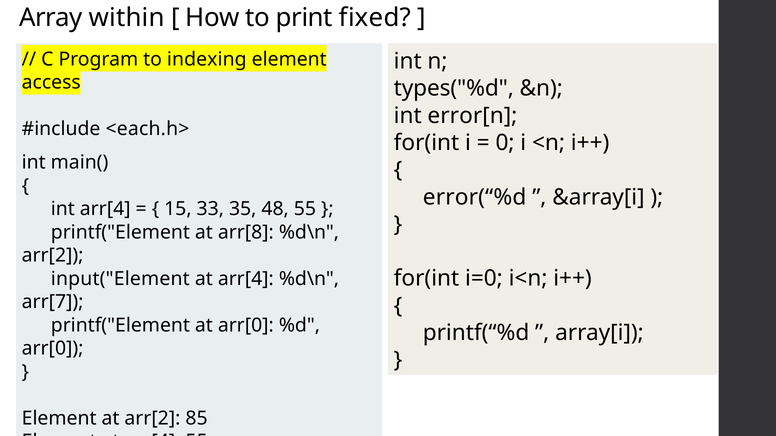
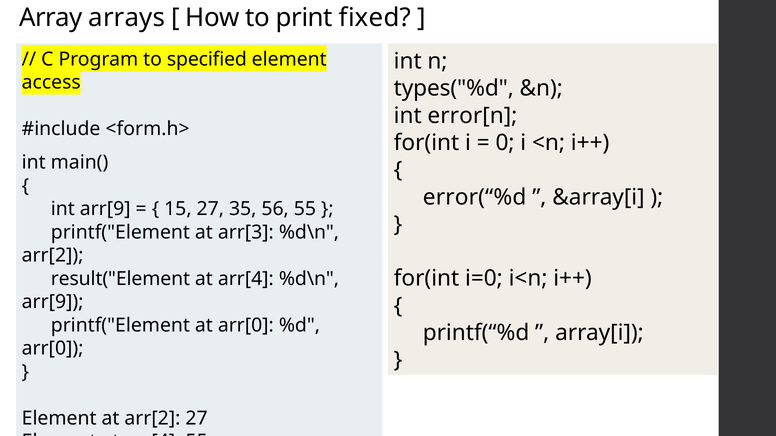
within: within -> arrays (127, 18)
indexing: indexing -> specified (207, 59)
<each.h>: <each.h> -> <form.h> (148, 129)
int arr[4: arr[4 -> arr[9 (105, 209)
15 33: 33 -> 27 (210, 209)
48: 48 -> 56 (275, 209)
arr[8: arr[8 -> arr[3 (246, 232)
input("Element: input("Element -> result("Element (120, 279)
arr[7: arr[7 -> arr[9 (53, 302)
arr[2 85: 85 -> 27 (197, 419)
